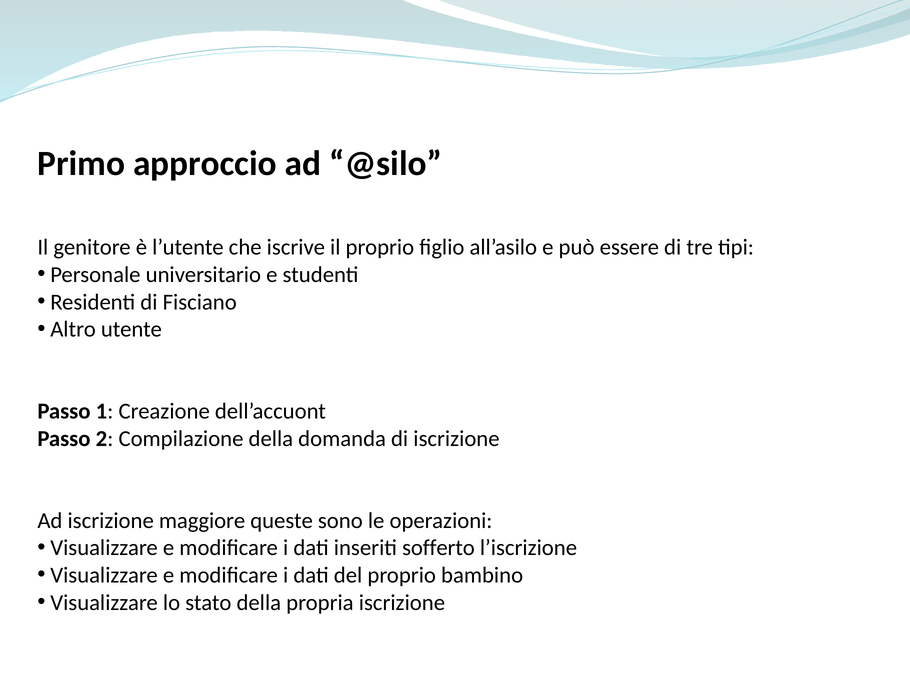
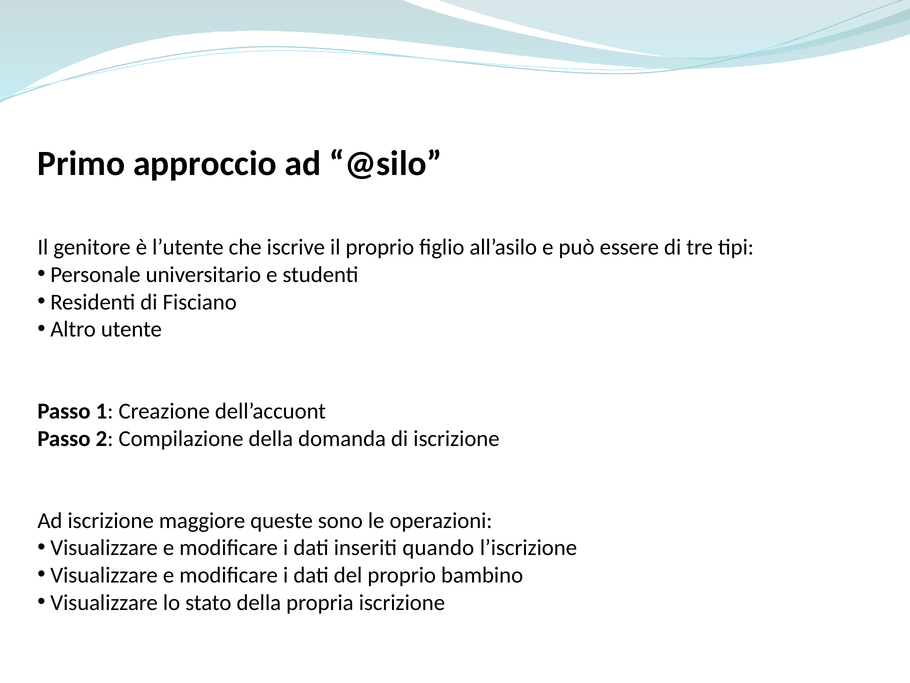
sofferto: sofferto -> quando (438, 547)
